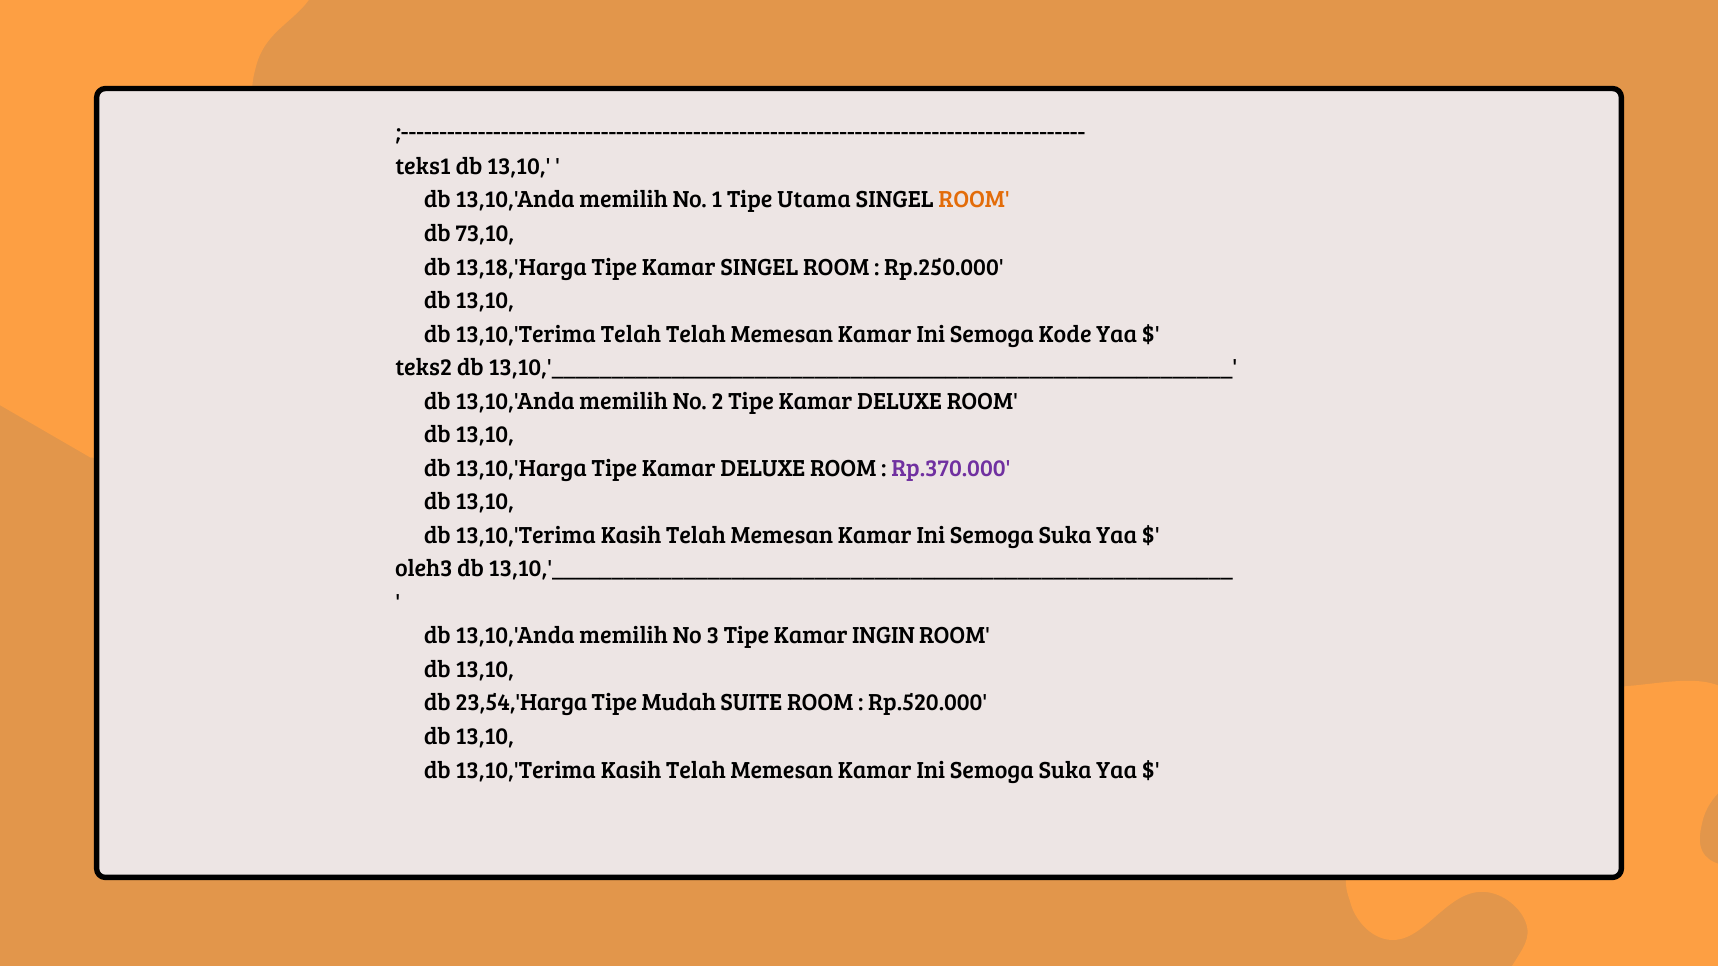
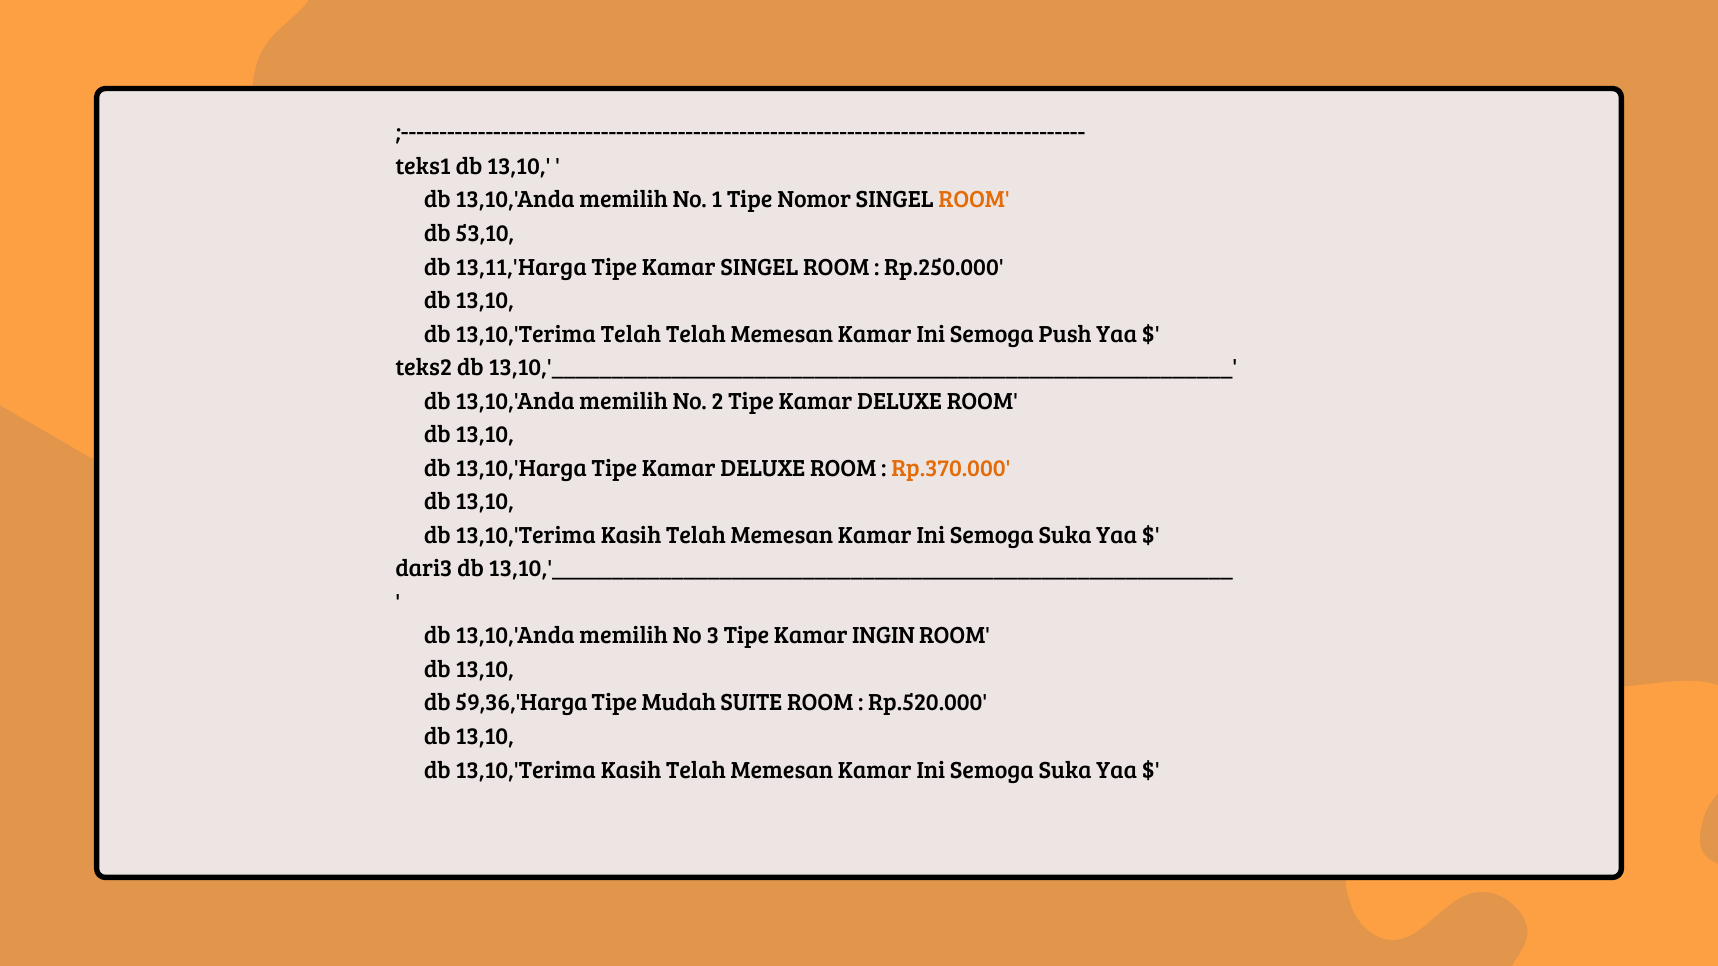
Utama: Utama -> Nomor (814, 200)
73,10: 73,10 -> 53,10 (485, 234)
13,18,'Harga: 13,18,'Harga -> 13,11,'Harga (521, 267)
Kode: Kode -> Push (1065, 334)
Rp.370.000 colour: purple -> orange (951, 468)
oleh3: oleh3 -> dari3 (424, 569)
23,54,'Harga: 23,54,'Harga -> 59,36,'Harga (521, 703)
